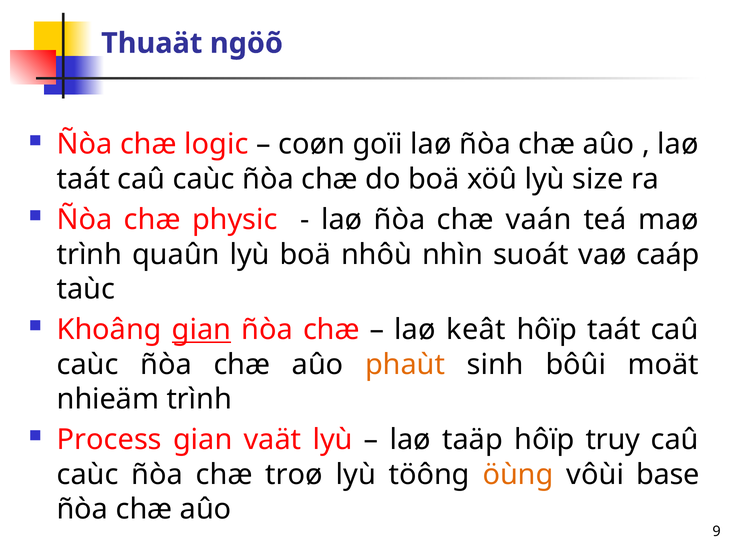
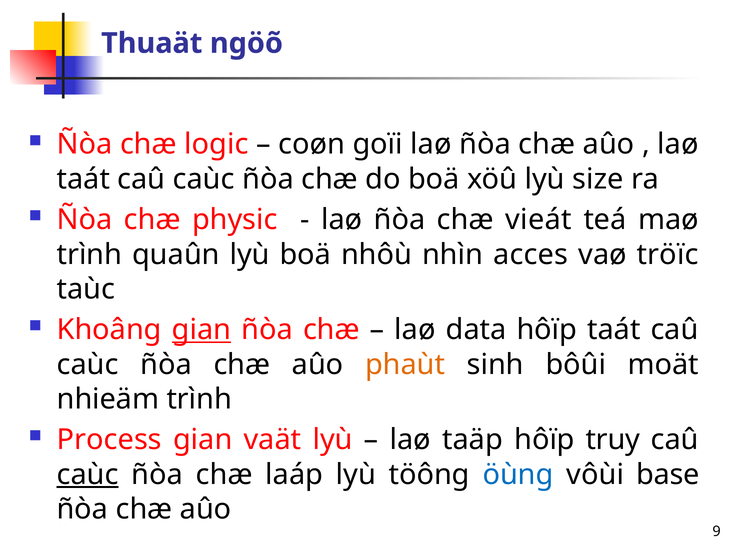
vaán: vaán -> vieát (539, 220)
suoát: suoát -> acces (531, 254)
caáp: caáp -> tröïc (668, 254)
keât: keât -> data (476, 330)
caùc underline: none -> present (88, 474)
troø: troø -> laáp (294, 474)
öùng colour: orange -> blue (518, 474)
